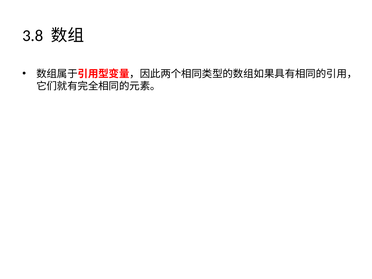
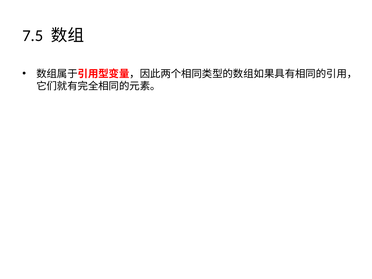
3.8: 3.8 -> 7.5 (33, 36)
